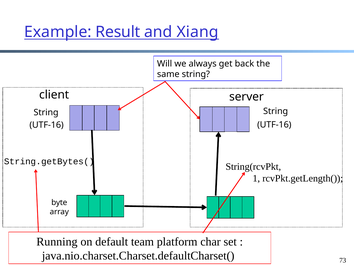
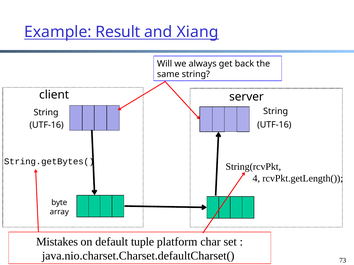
1: 1 -> 4 (256, 179)
Running: Running -> Mistakes (57, 242)
team: team -> tuple (143, 242)
